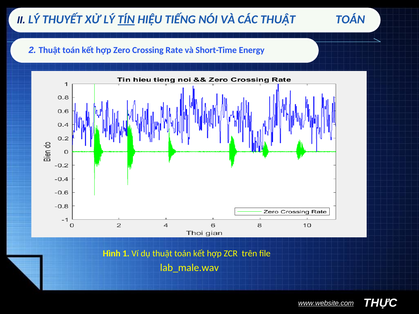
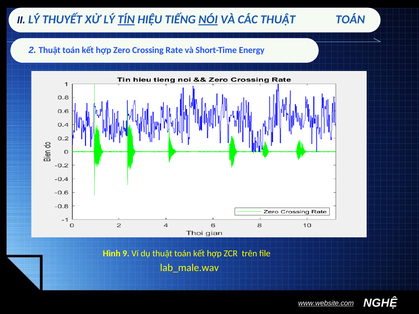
NÓI underline: none -> present (208, 20)
1: 1 -> 9 (126, 254)
THỰC: THỰC -> NGHỆ (380, 303)
